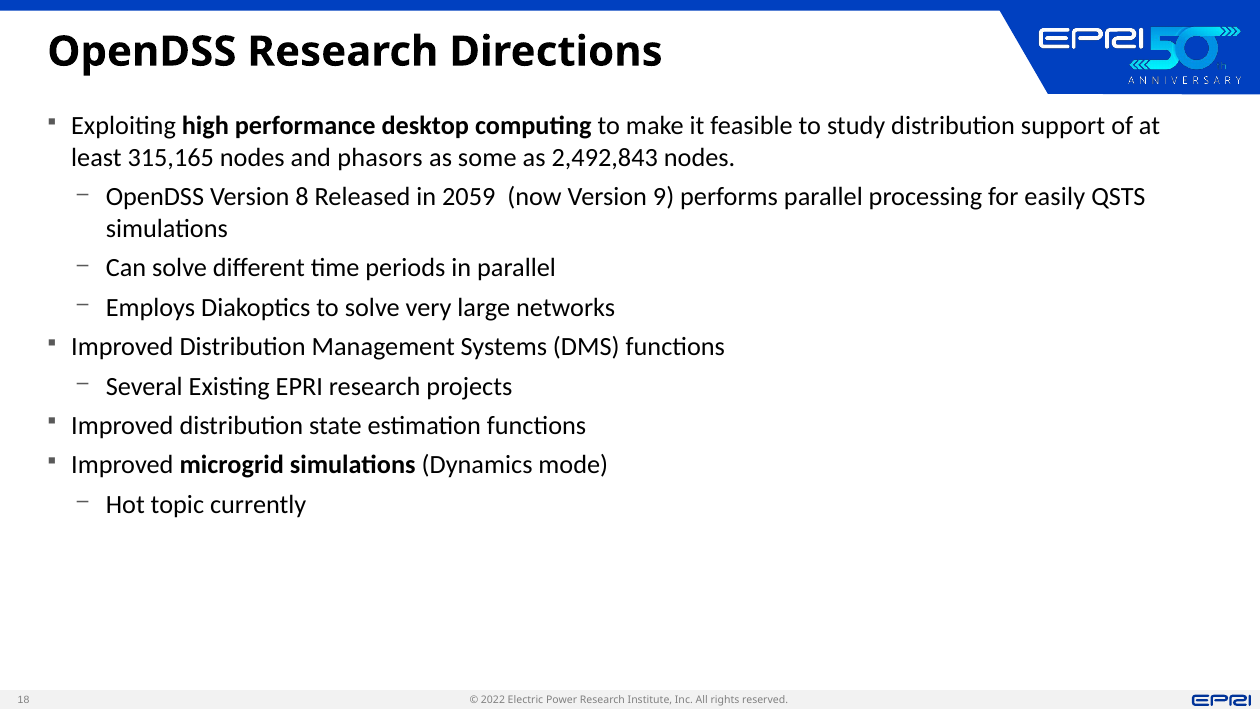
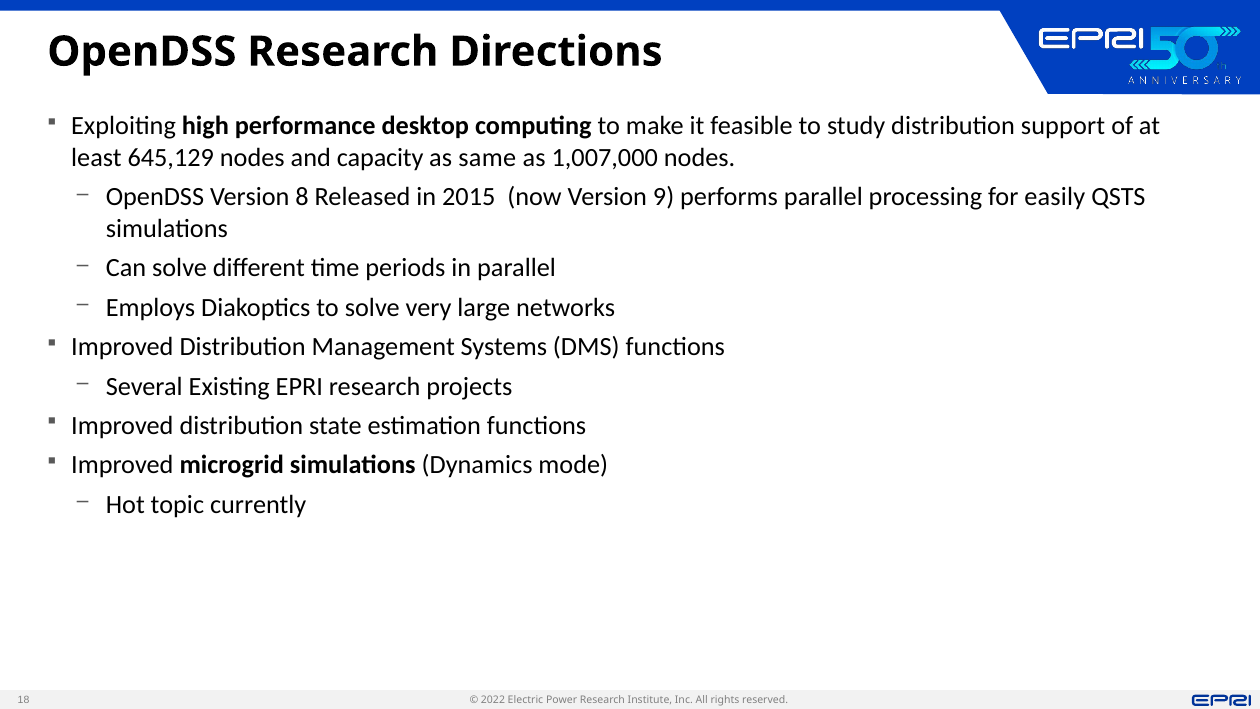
315,165: 315,165 -> 645,129 (171, 158)
phasors: phasors -> capacity (380, 158)
some: some -> same (487, 158)
2,492,843: 2,492,843 -> 1,007,000 (605, 158)
2059: 2059 -> 2015 (469, 197)
